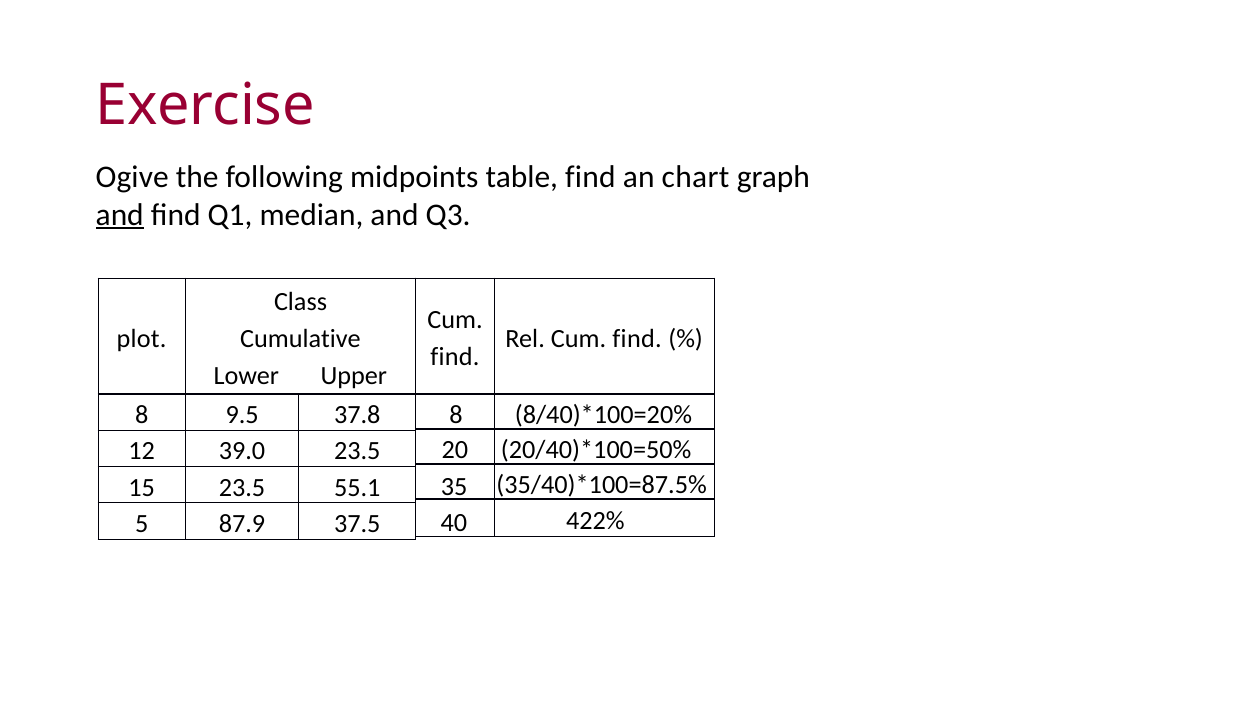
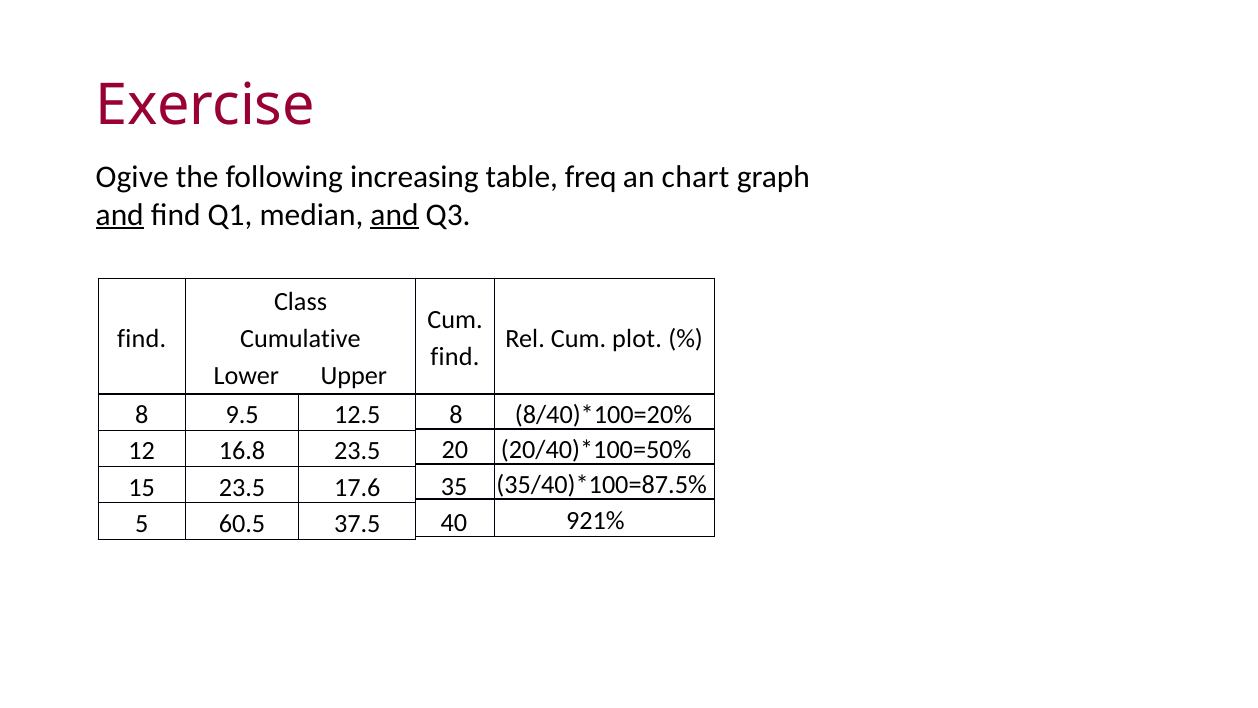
midpoints: midpoints -> increasing (414, 177)
table find: find -> freq (591, 177)
and underline: none -> present (394, 215)
plot: plot -> find (142, 339)
Rel Cum find: find -> plot (637, 339)
37.8: 37.8 -> 12.5 (357, 415)
39.0: 39.0 -> 16.8 (242, 451)
55.1: 55.1 -> 17.6 (357, 487)
422%: 422% -> 921% (595, 521)
87.9: 87.9 -> 60.5 (242, 524)
